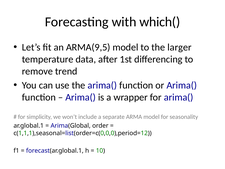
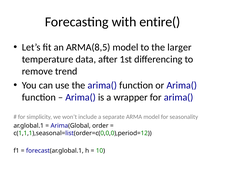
which(: which( -> entire( (160, 22)
ARMA(9,5: ARMA(9,5 -> ARMA(8,5 (88, 47)
